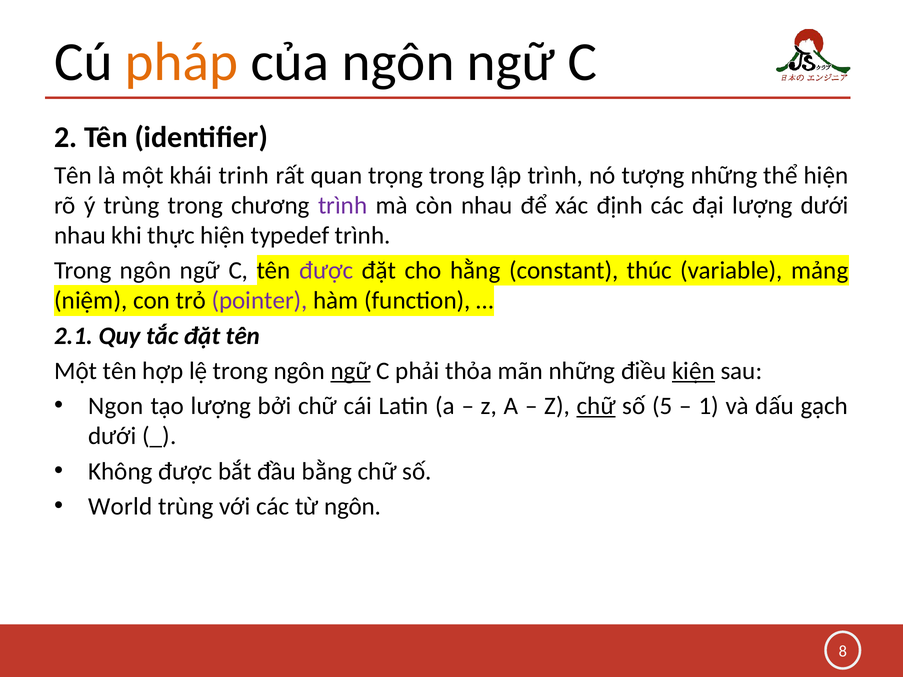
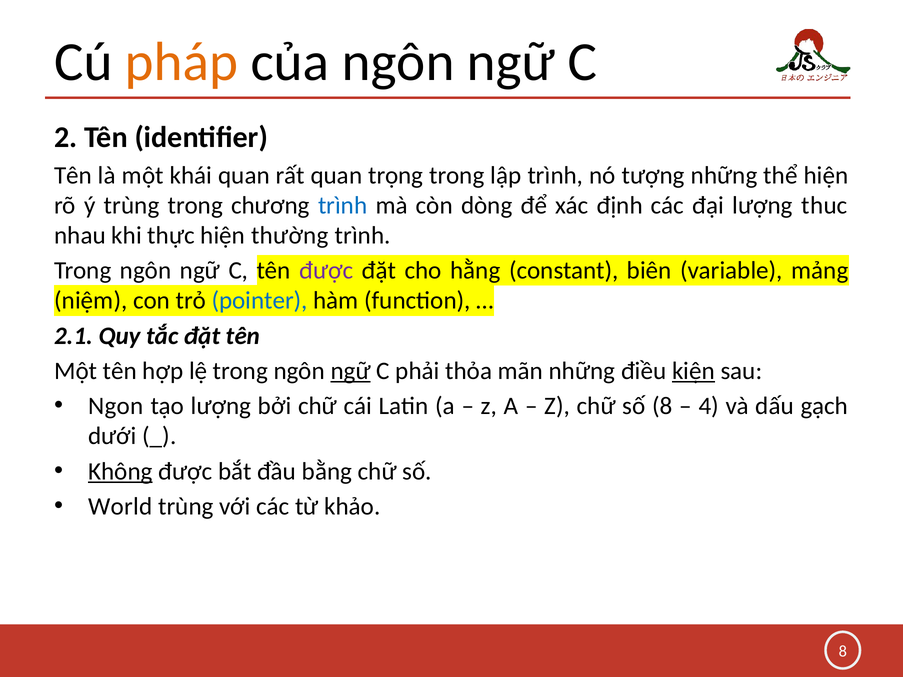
khái trinh: trinh -> quan (244, 175)
trình colour: purple -> blue (343, 205)
còn nhau: nhau -> dòng (487, 205)
lượng dưới: dưới -> thuc (824, 205)
typedef: typedef -> thường (290, 236)
thúc: thúc -> biên (649, 271)
pointer colour: purple -> blue (260, 301)
chữ underline: present -> none (596, 406)
số 5: 5 -> 8 (662, 406)
1: 1 -> 4 (709, 406)
Không underline: none -> present (120, 471)
từ ngôn: ngôn -> khảo (352, 507)
